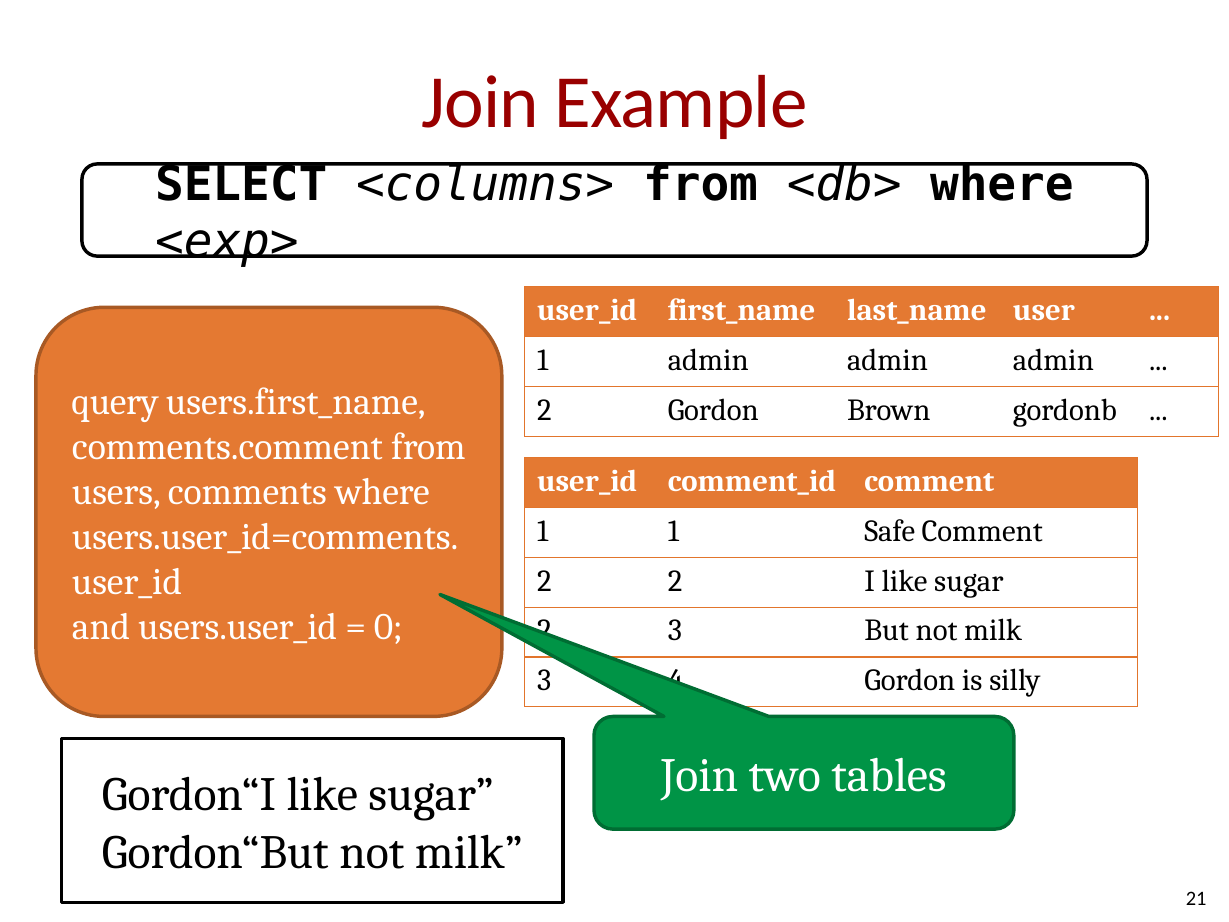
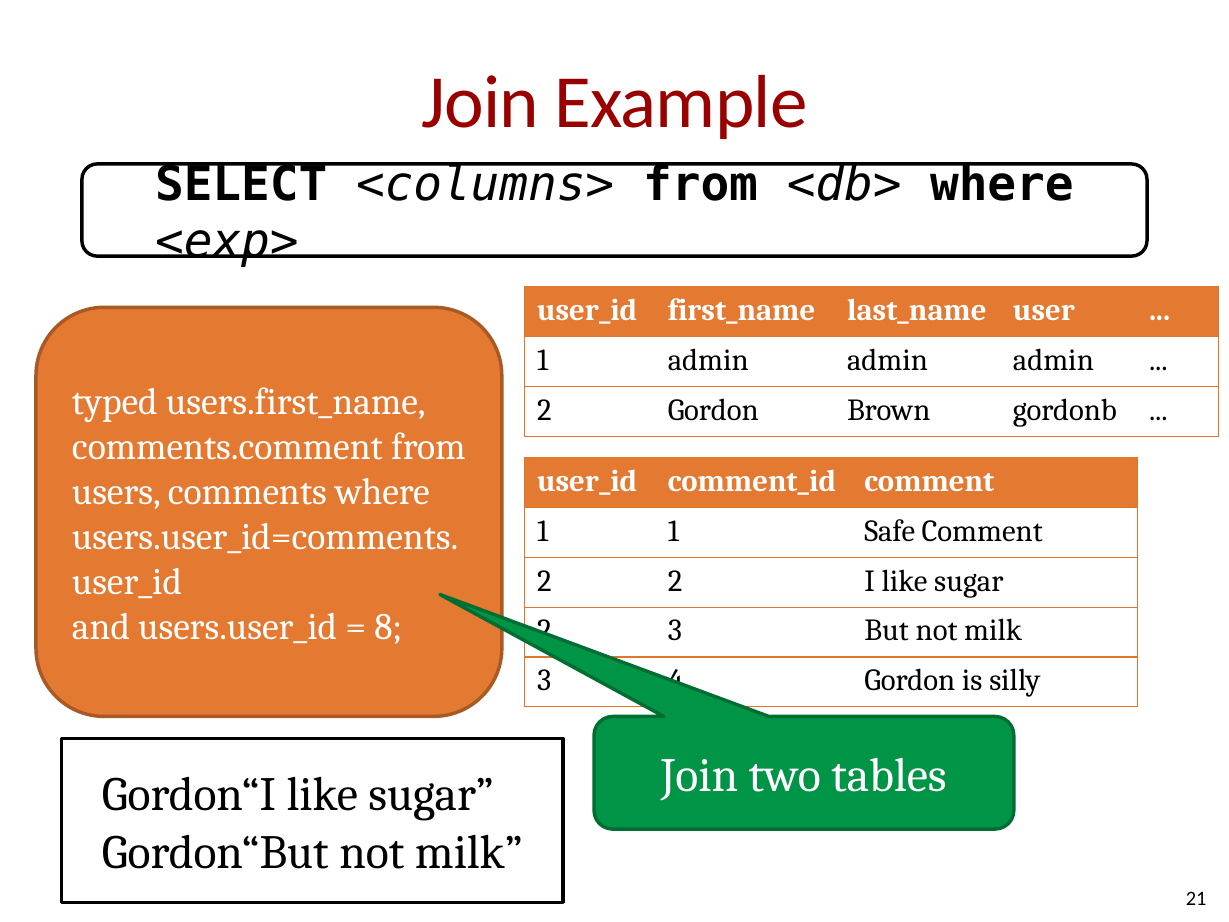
query: query -> typed (115, 402)
0: 0 -> 8 (388, 627)
